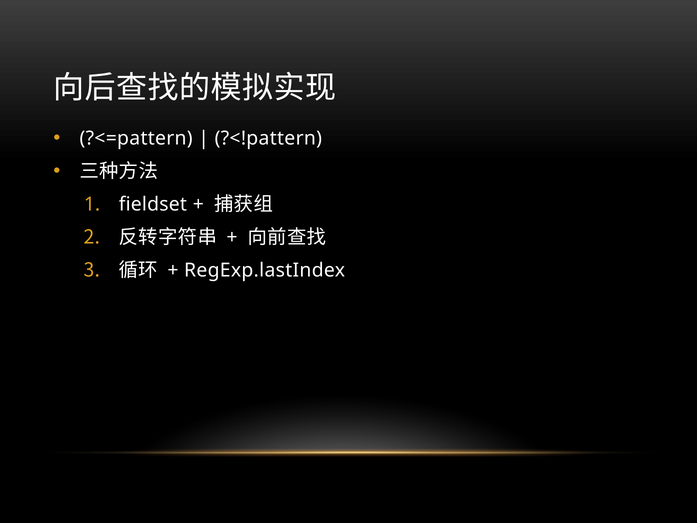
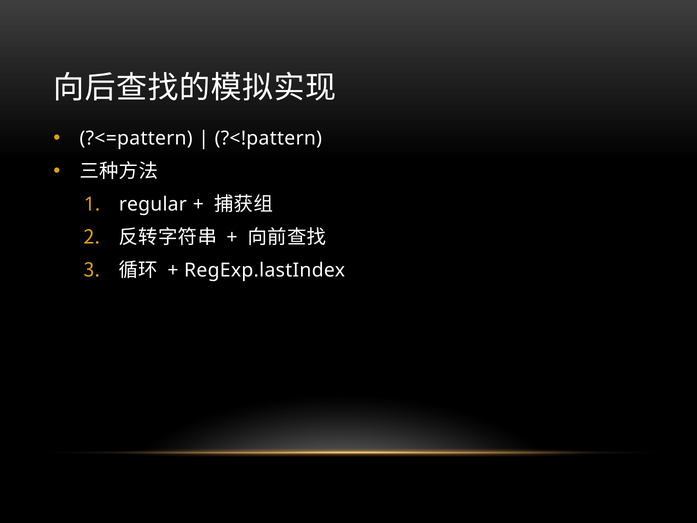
fieldset: fieldset -> regular (153, 204)
